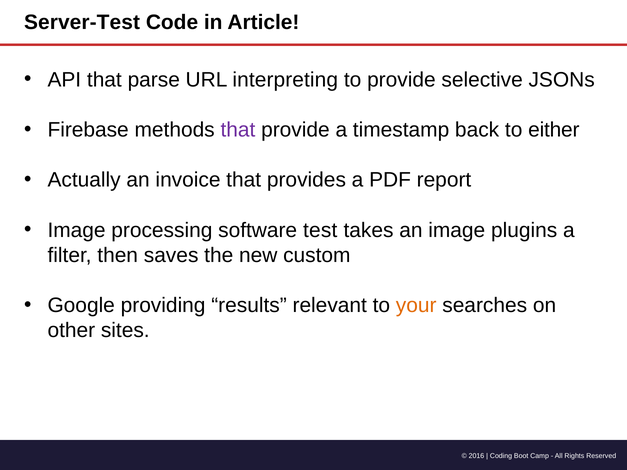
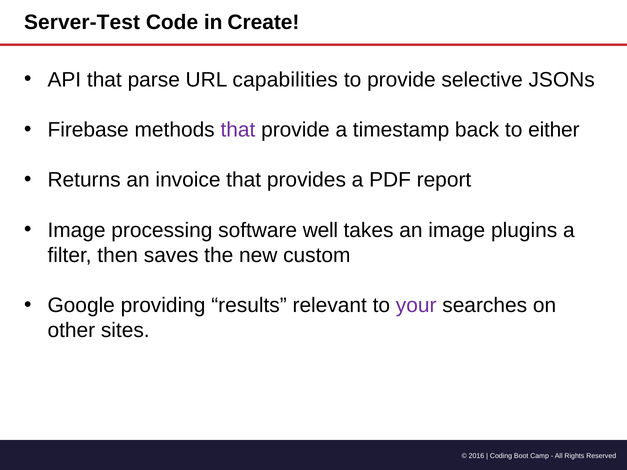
Article: Article -> Create (263, 22)
interpreting: interpreting -> capabilities (285, 80)
Actually: Actually -> Returns (84, 180)
test: test -> well (320, 230)
your colour: orange -> purple (416, 305)
